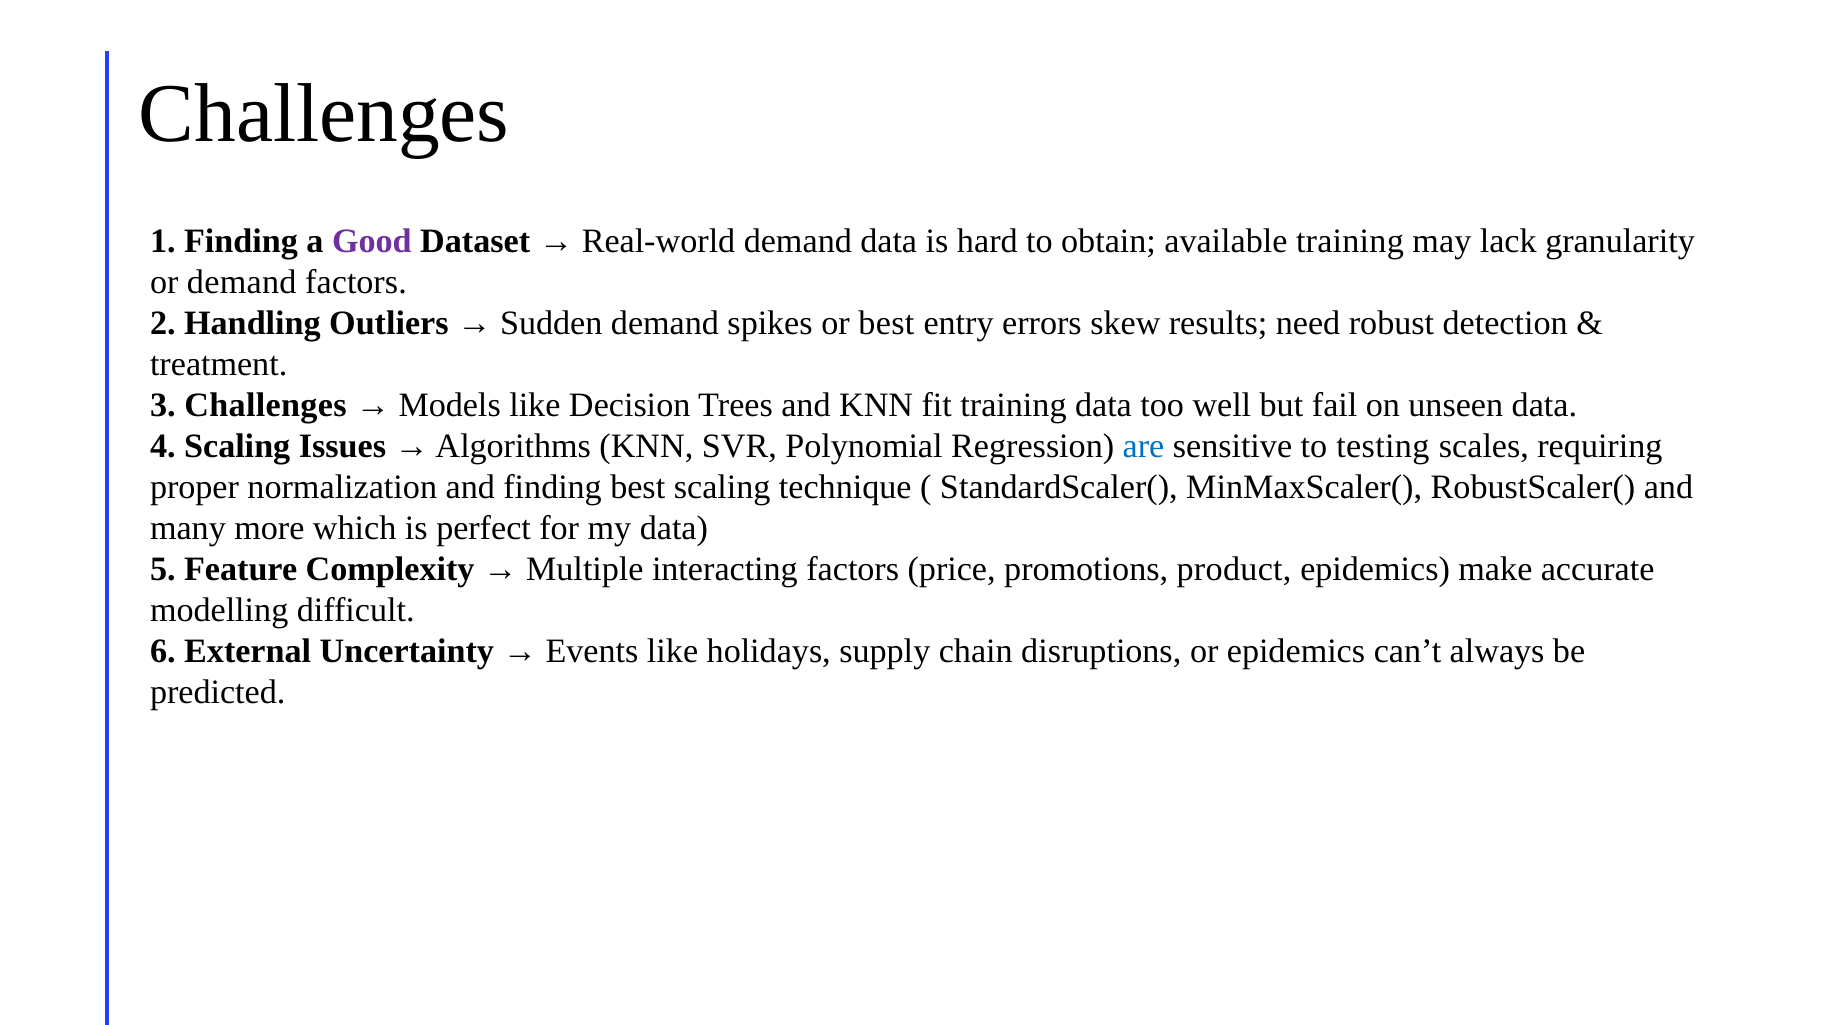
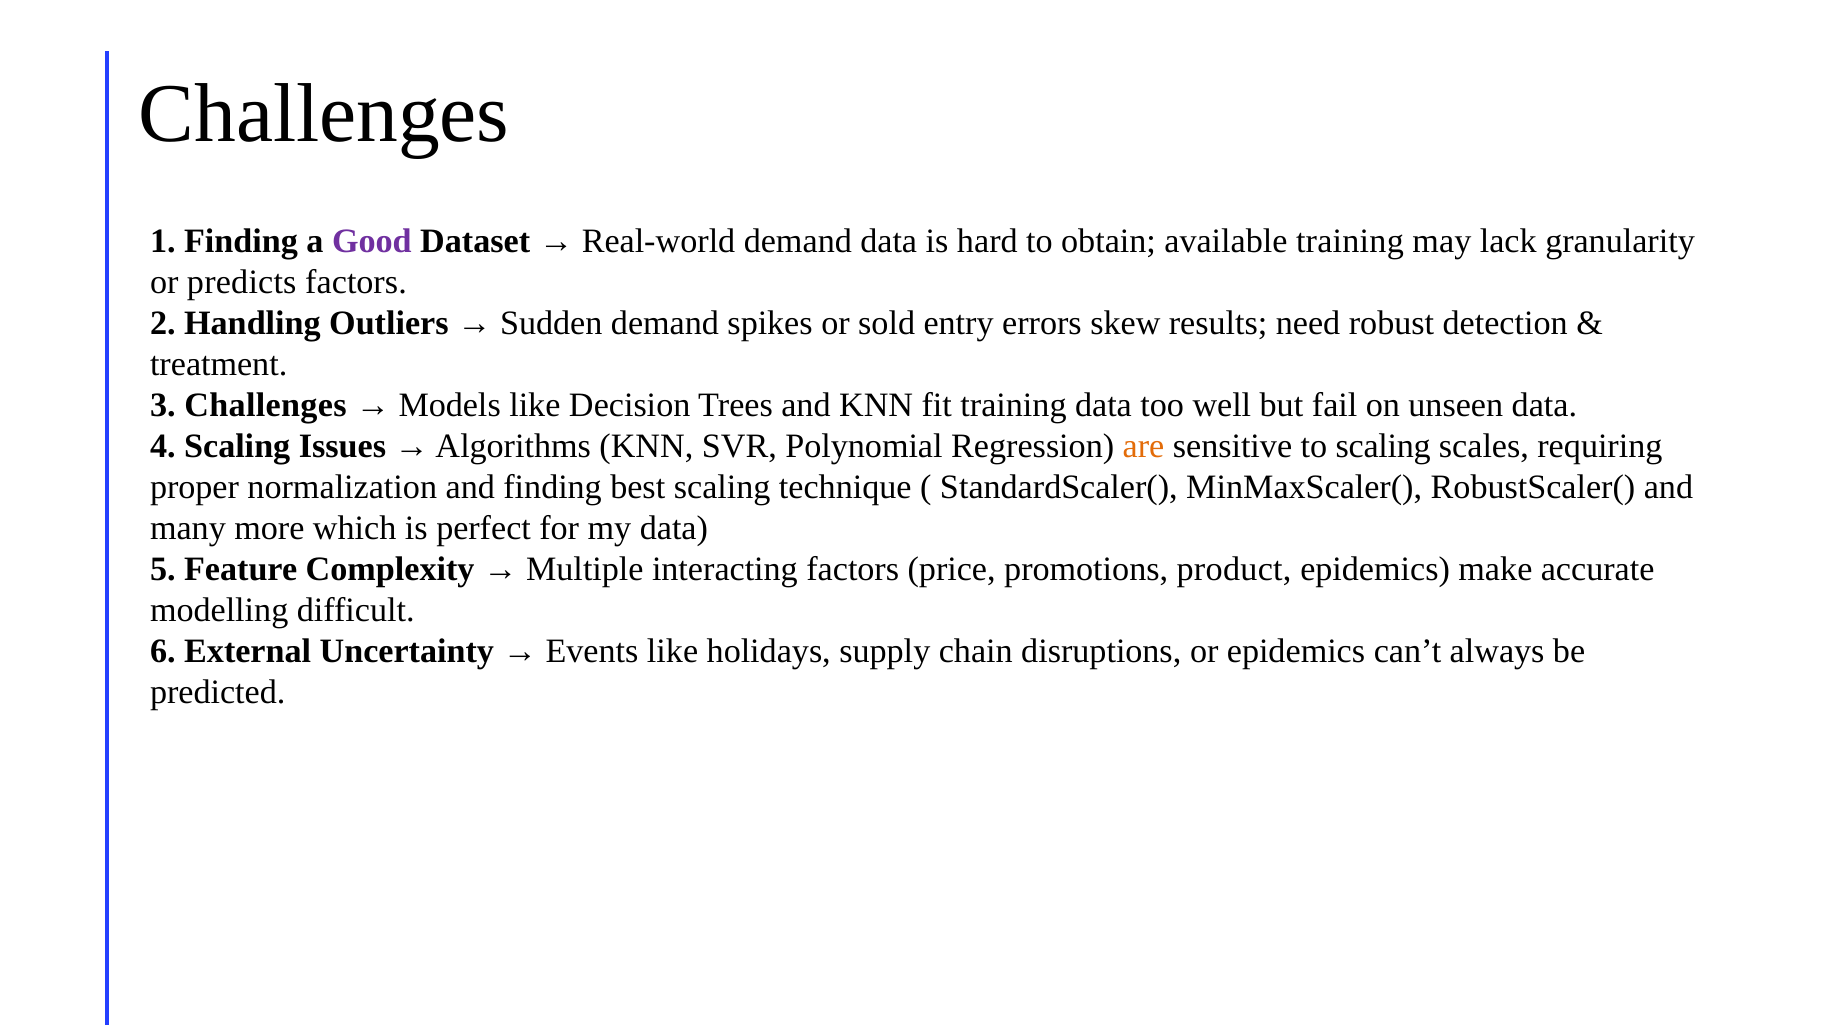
or demand: demand -> predicts (242, 282)
or best: best -> sold (887, 323)
are colour: blue -> orange (1143, 446)
to testing: testing -> scaling (1383, 446)
